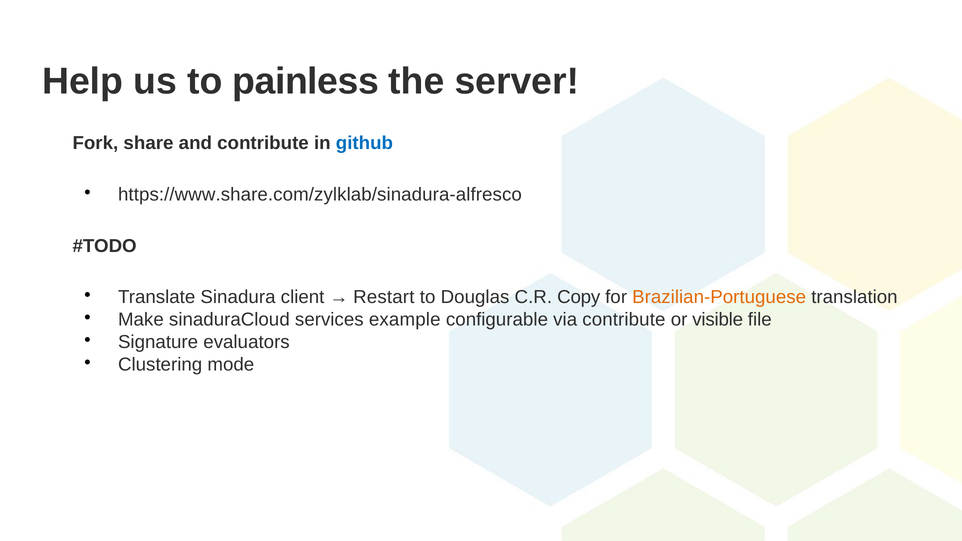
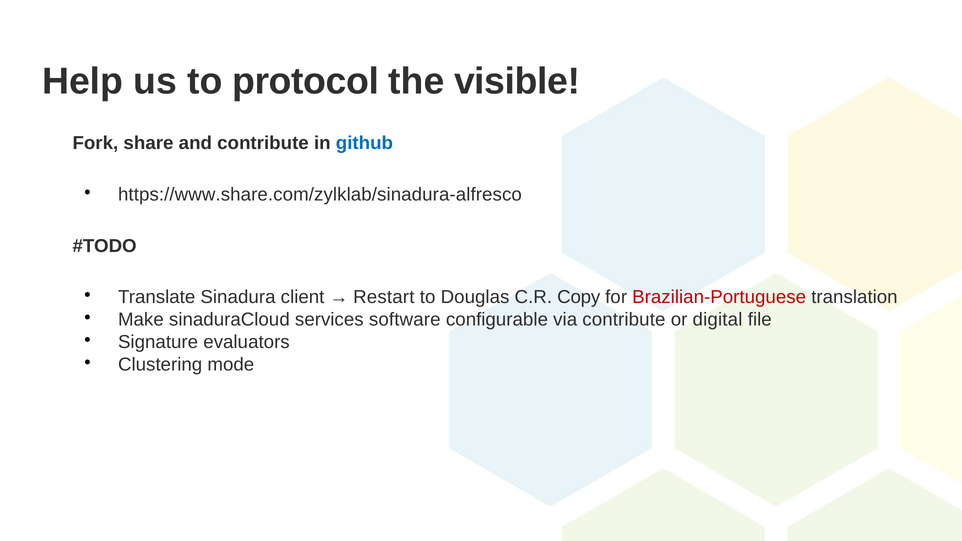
painless: painless -> protocol (306, 82)
server: server -> visible (517, 82)
Brazilian-Portuguese colour: orange -> red (719, 297)
example: example -> software (405, 320)
visible: visible -> digital (718, 320)
